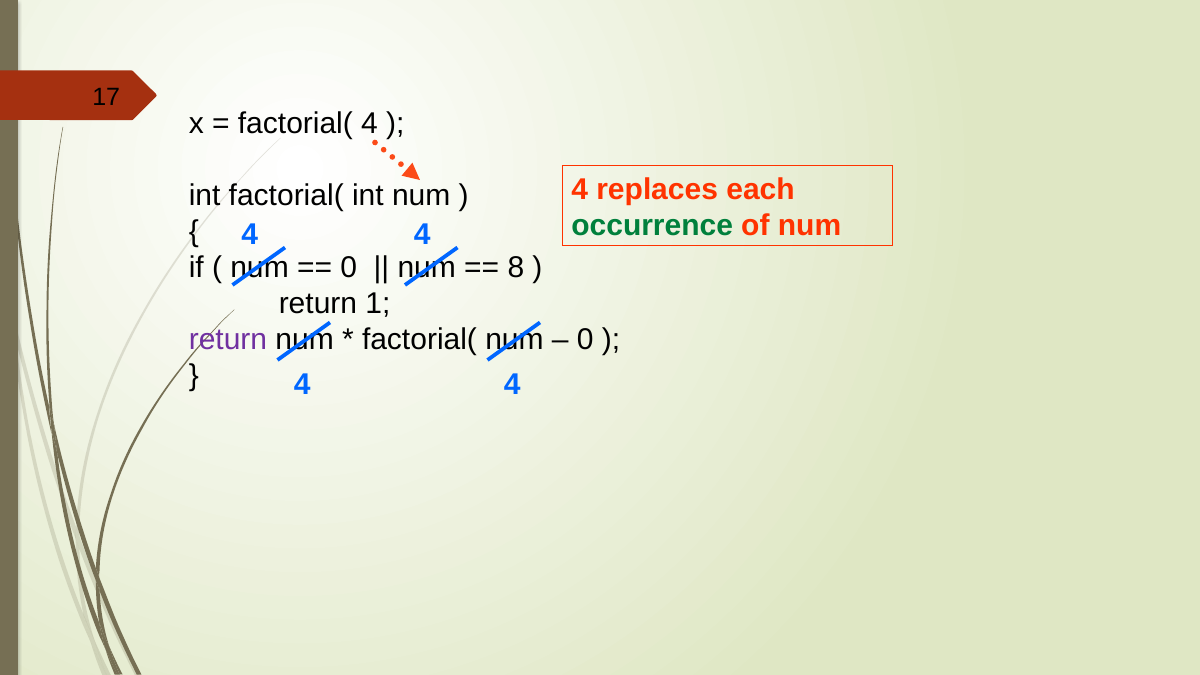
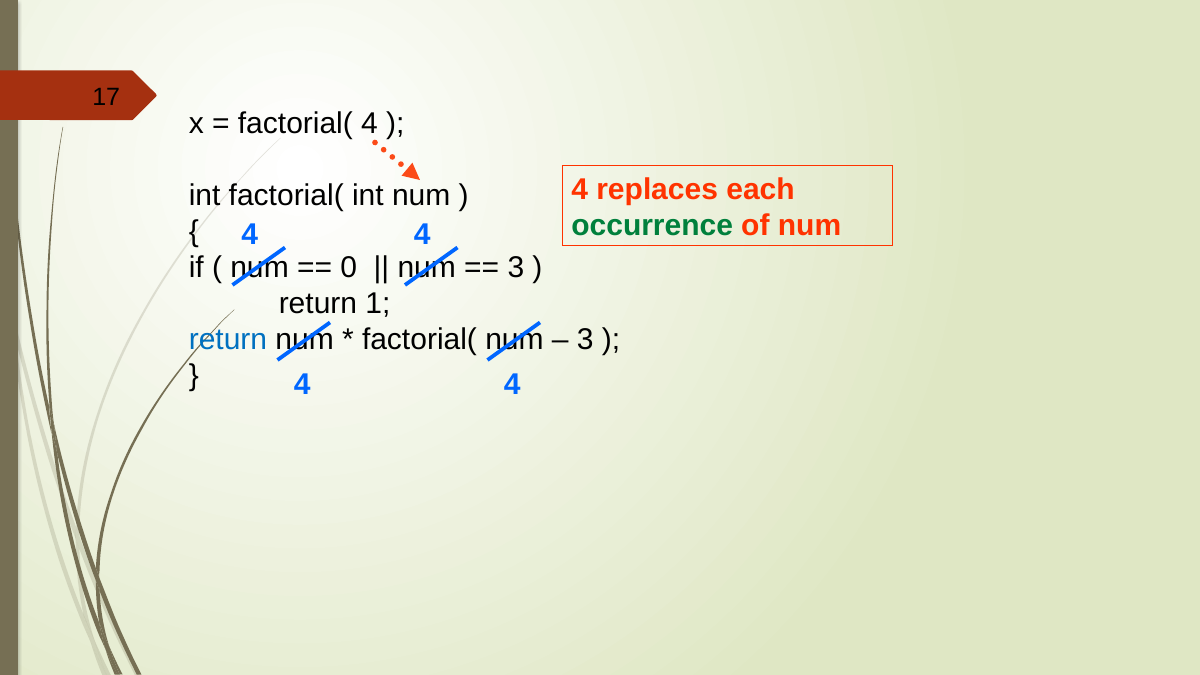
8: 8 -> 3 (516, 268)
return colour: purple -> blue (228, 340)
0: 0 -> 3 (585, 340)
